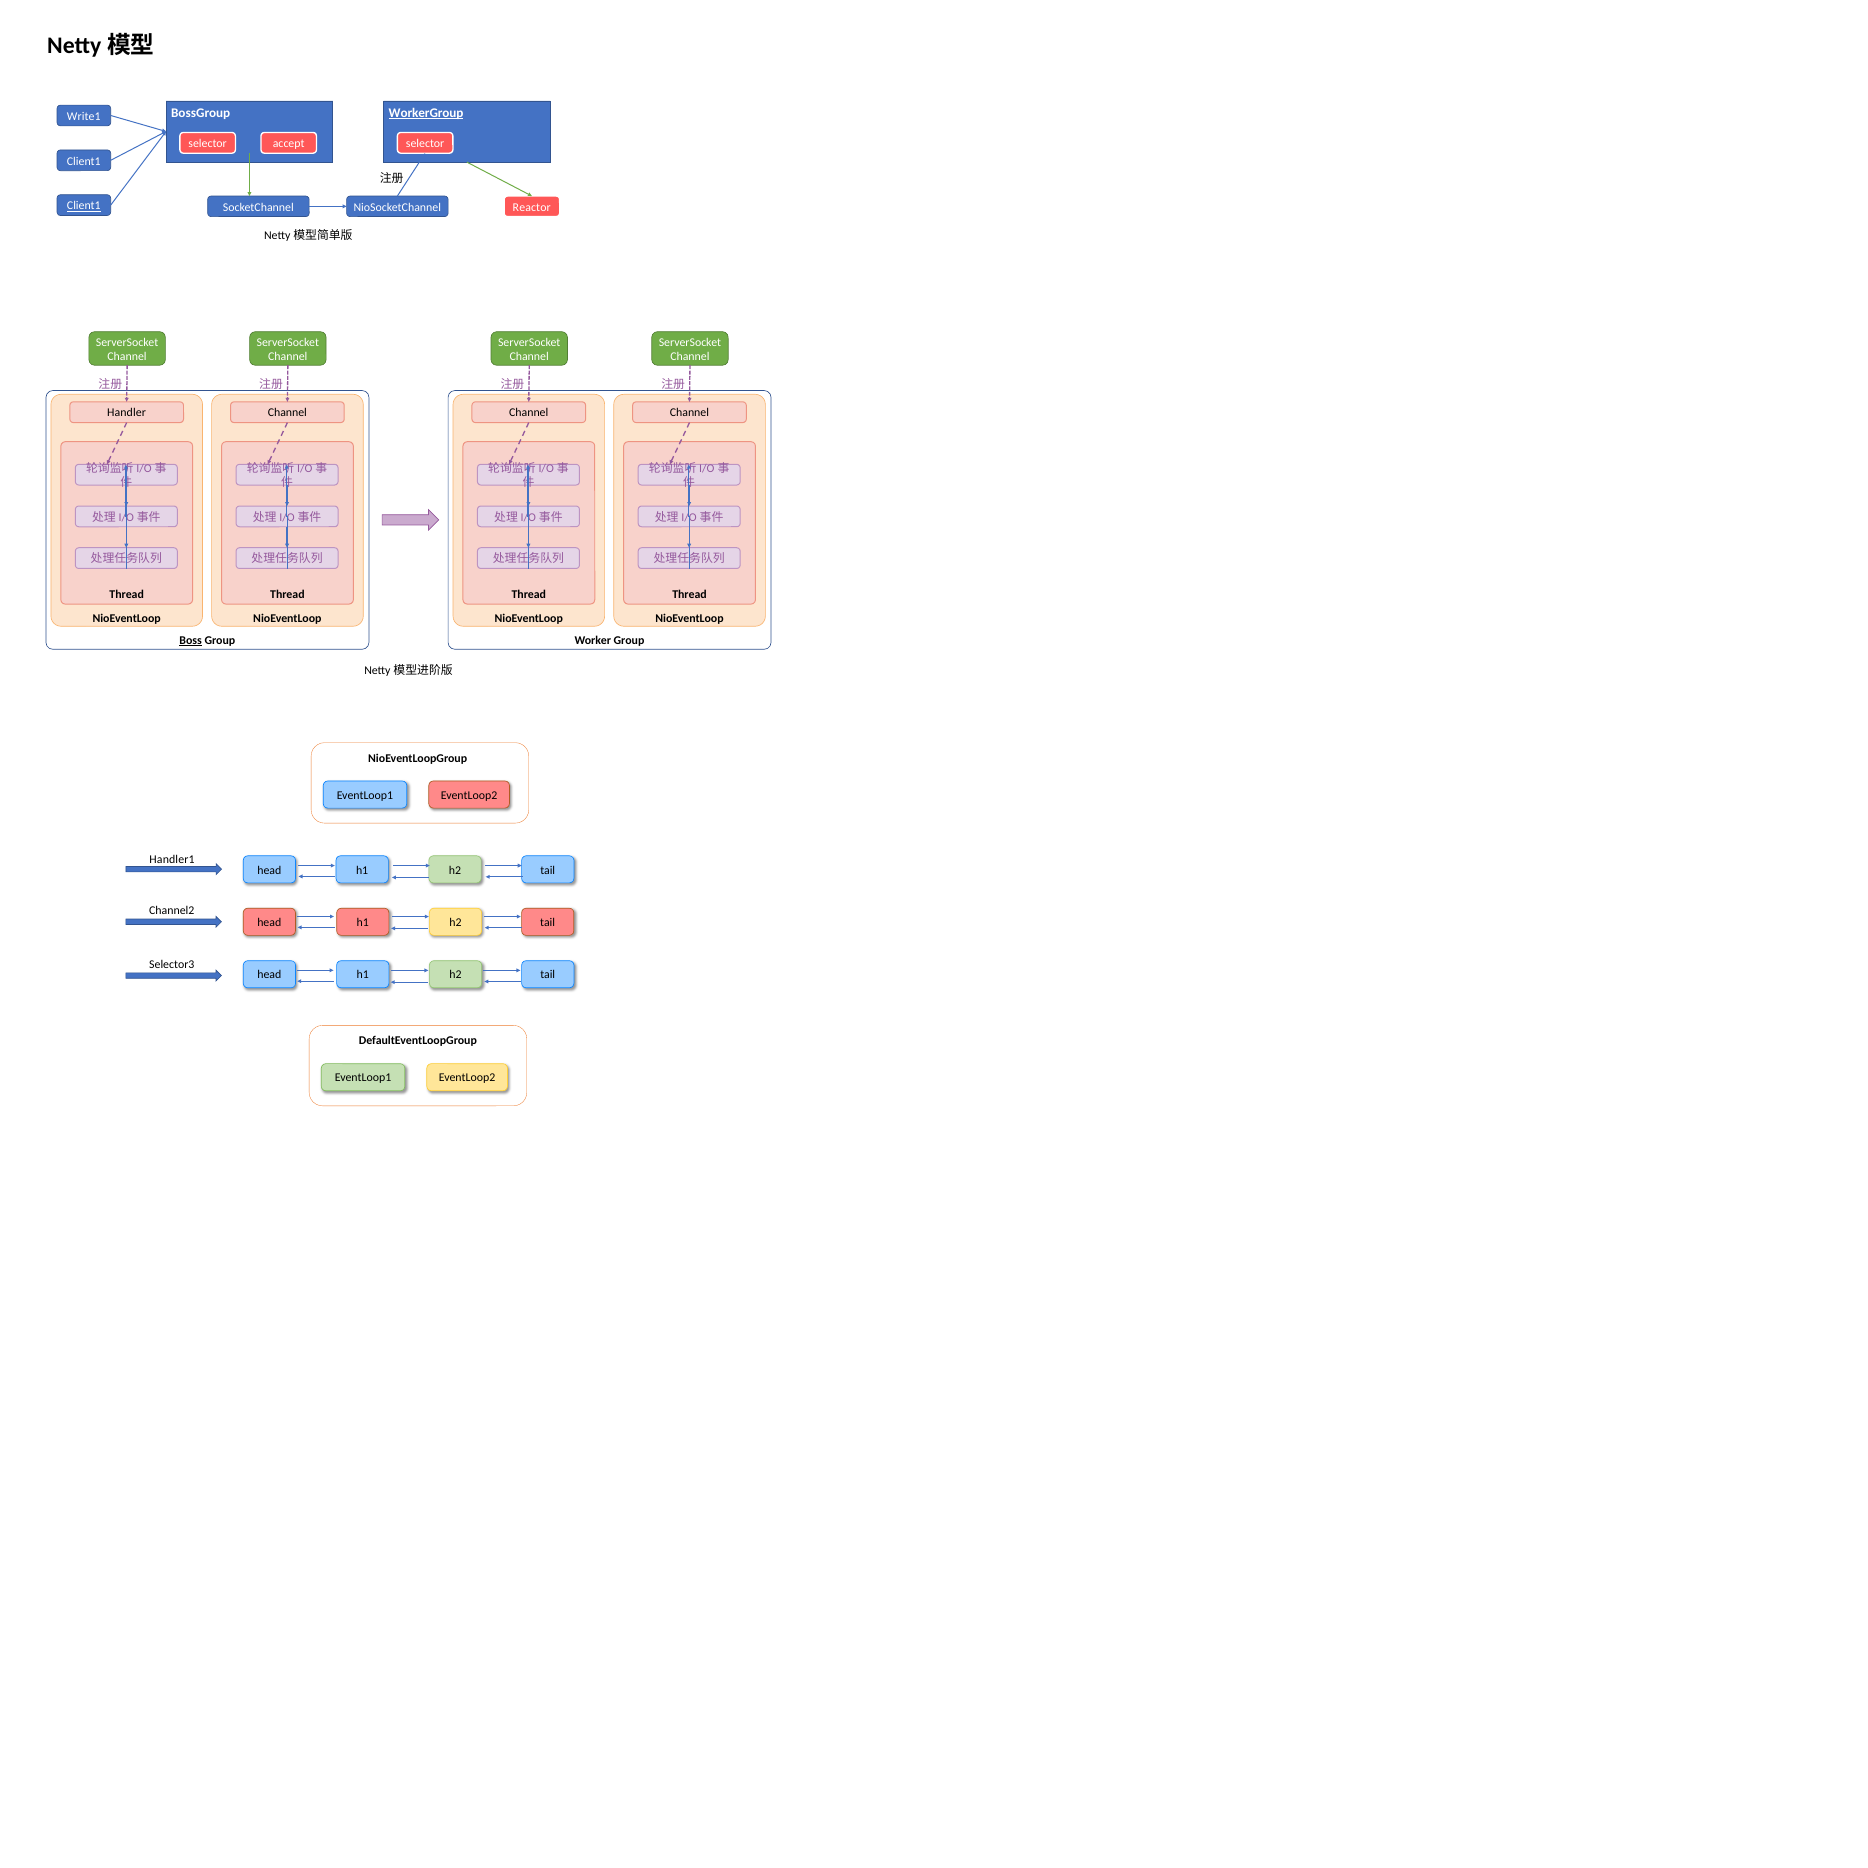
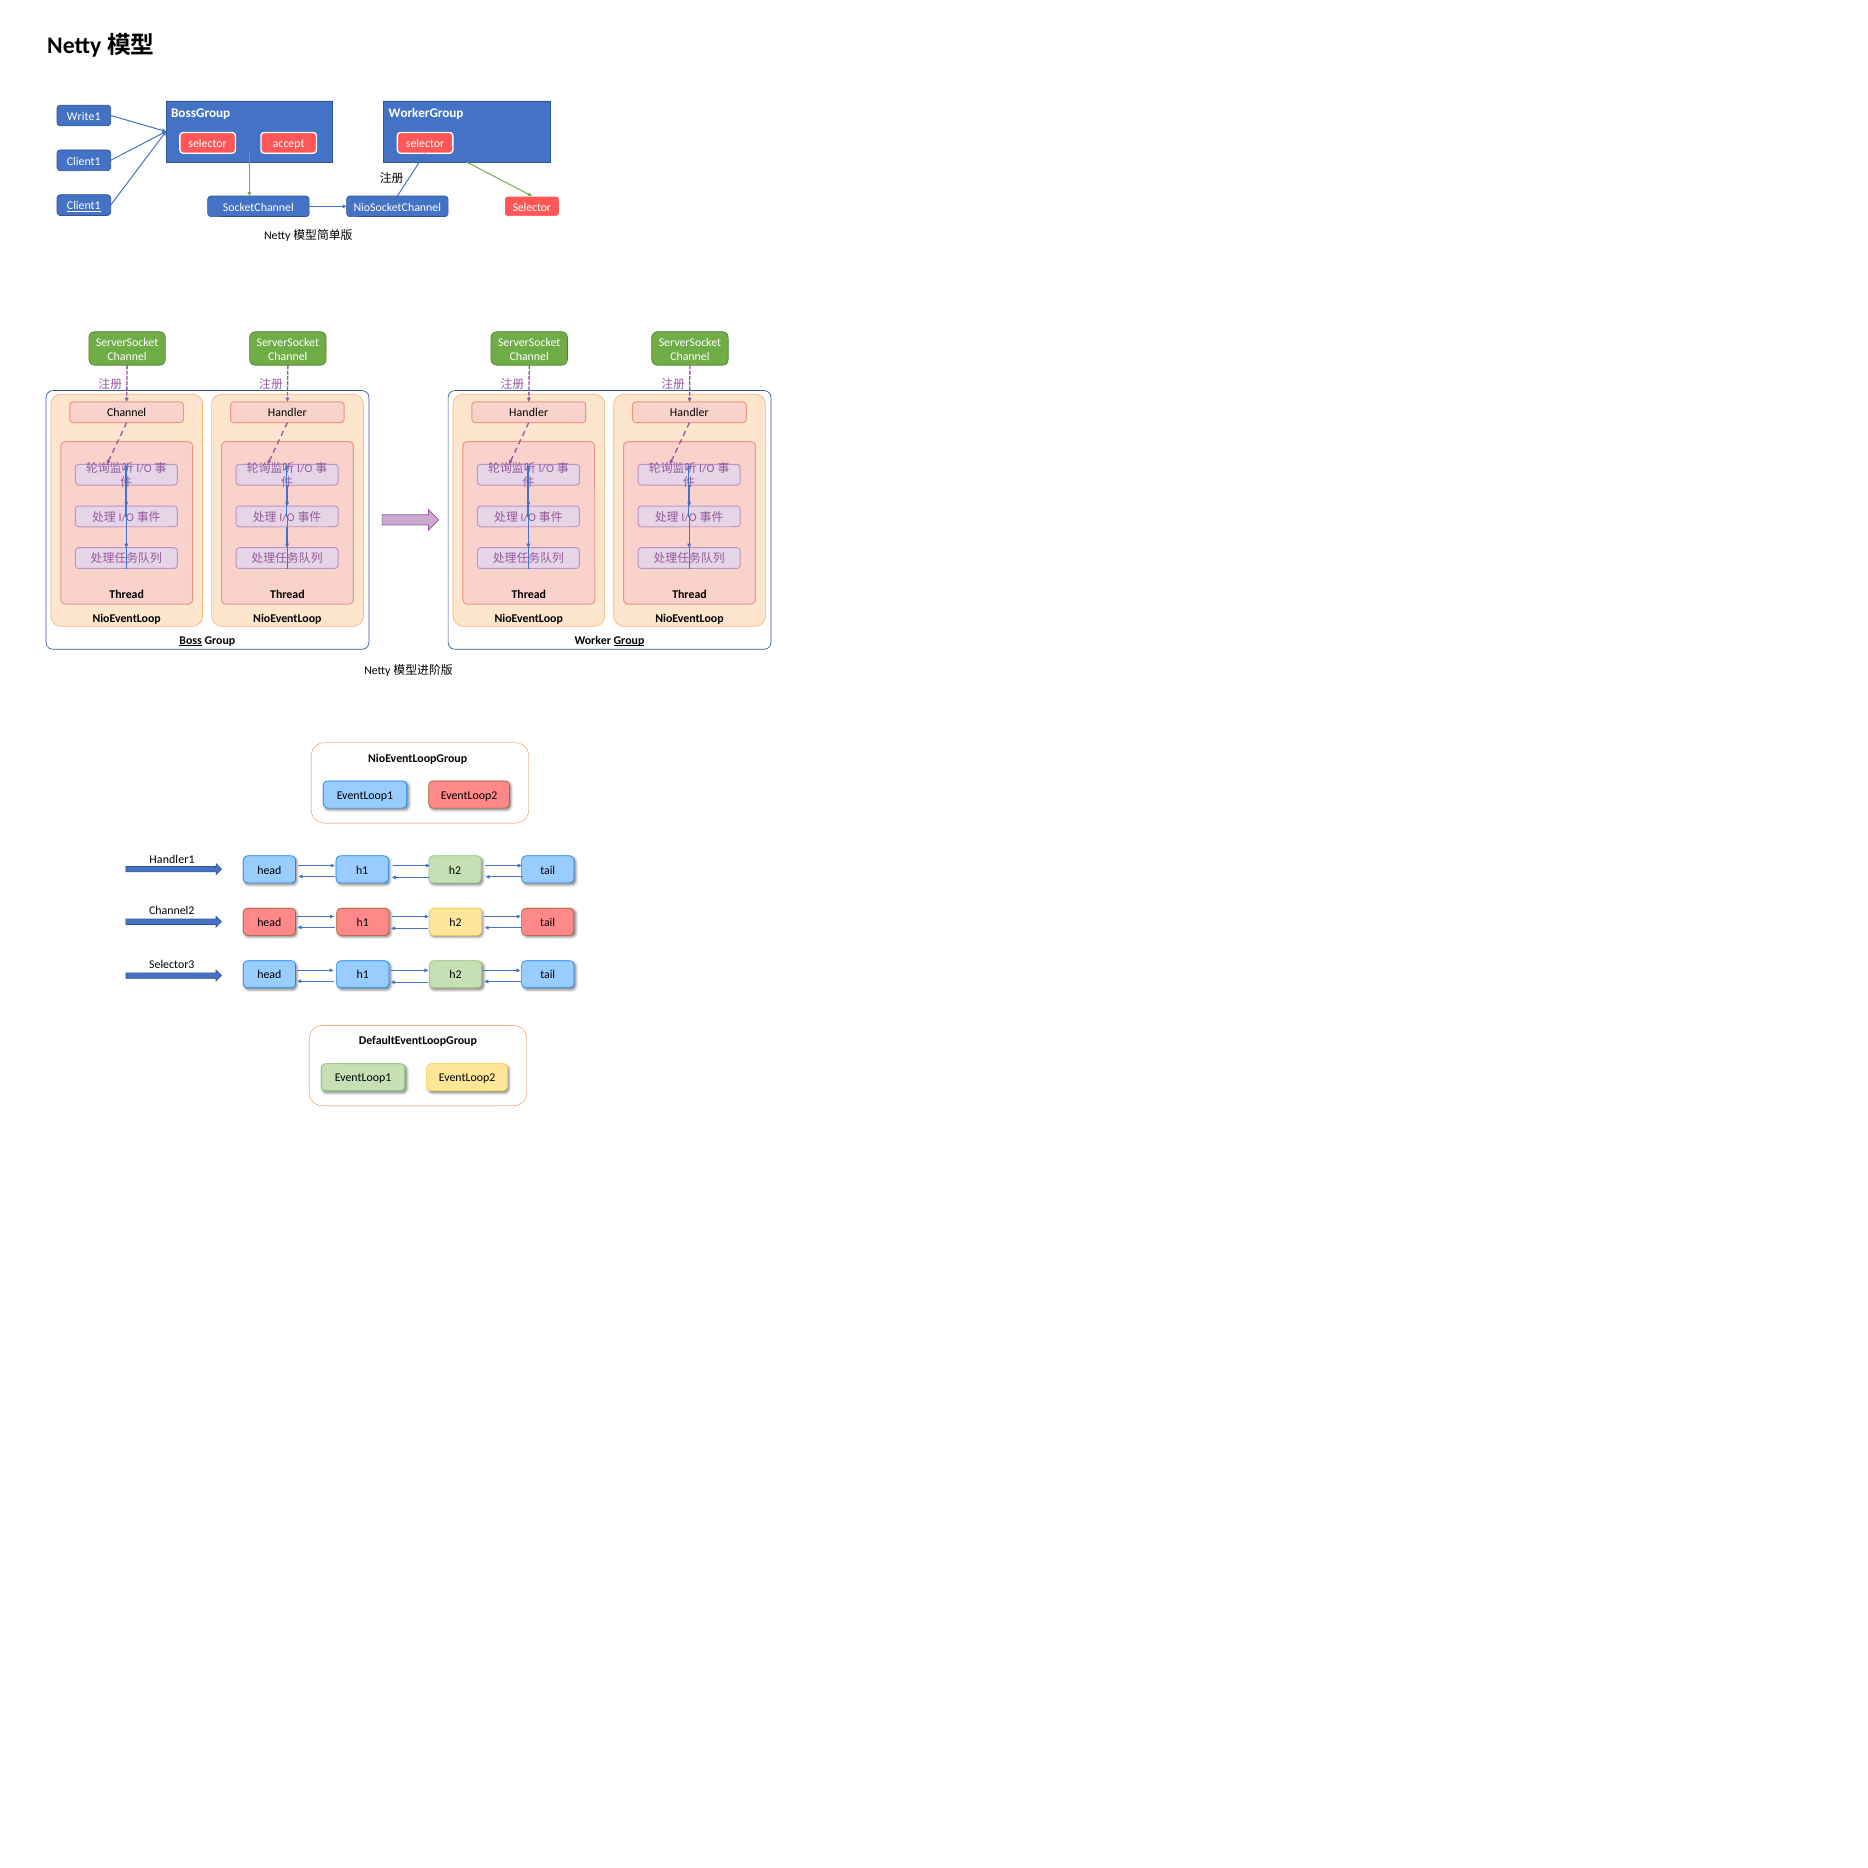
WorkerGroup underline: present -> none (426, 113)
NioSocketChannel Reactor: Reactor -> Selector (532, 207)
Handler: Handler -> Channel (127, 413)
Channel: Channel -> Handler (287, 413)
Channel: Channel -> Handler (529, 413)
Channel: Channel -> Handler (689, 413)
Group underline: none -> present (629, 641)
